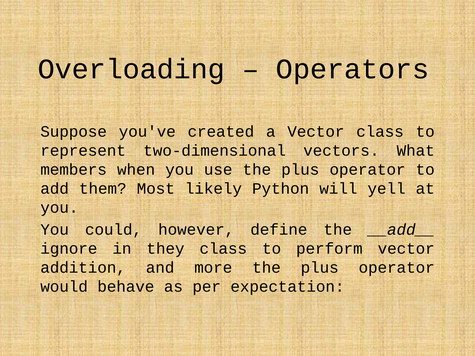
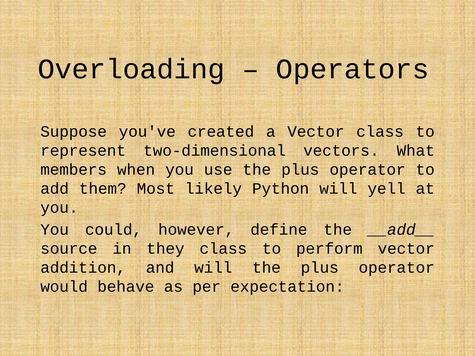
ignore: ignore -> source (69, 249)
and more: more -> will (213, 268)
